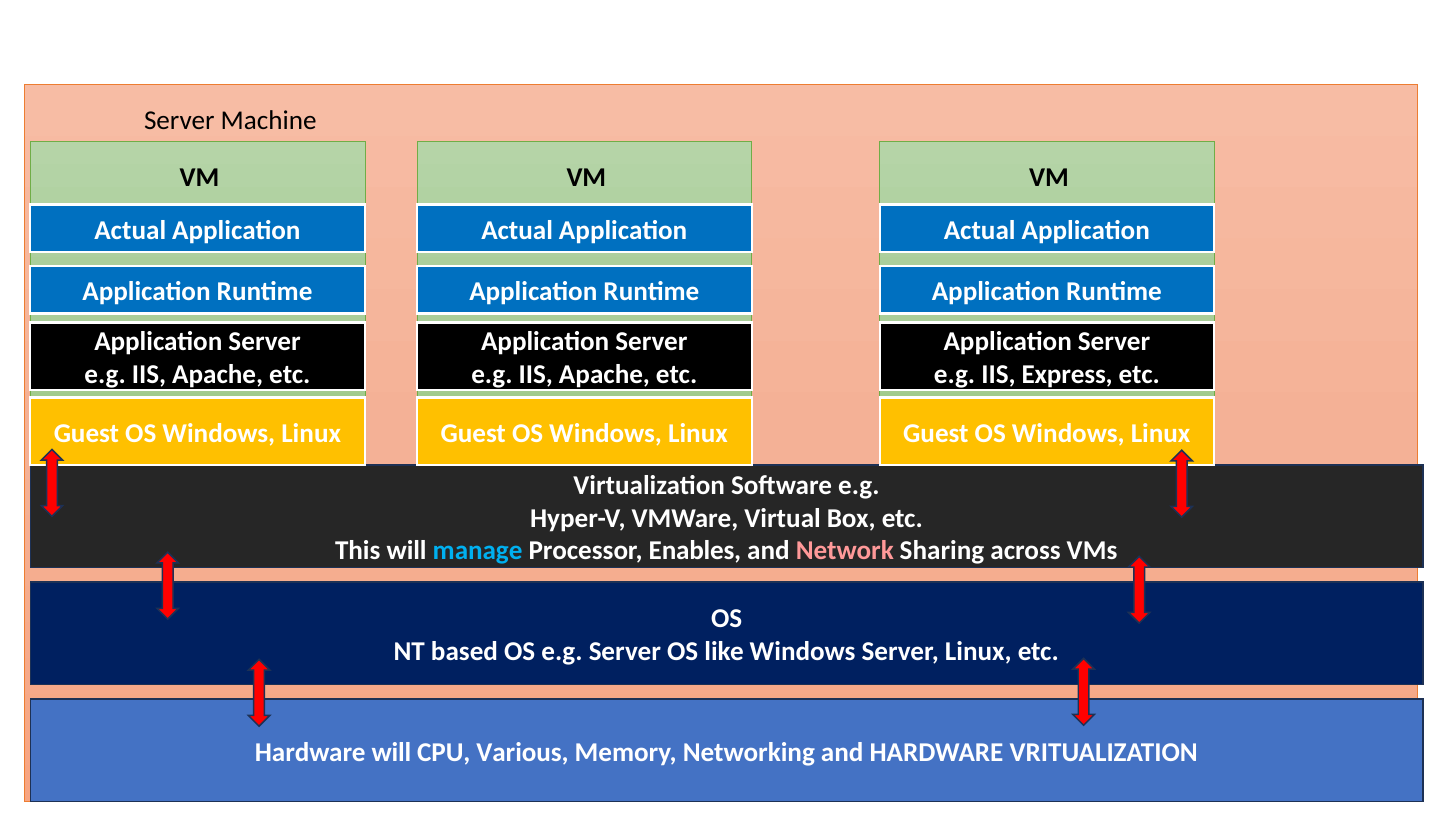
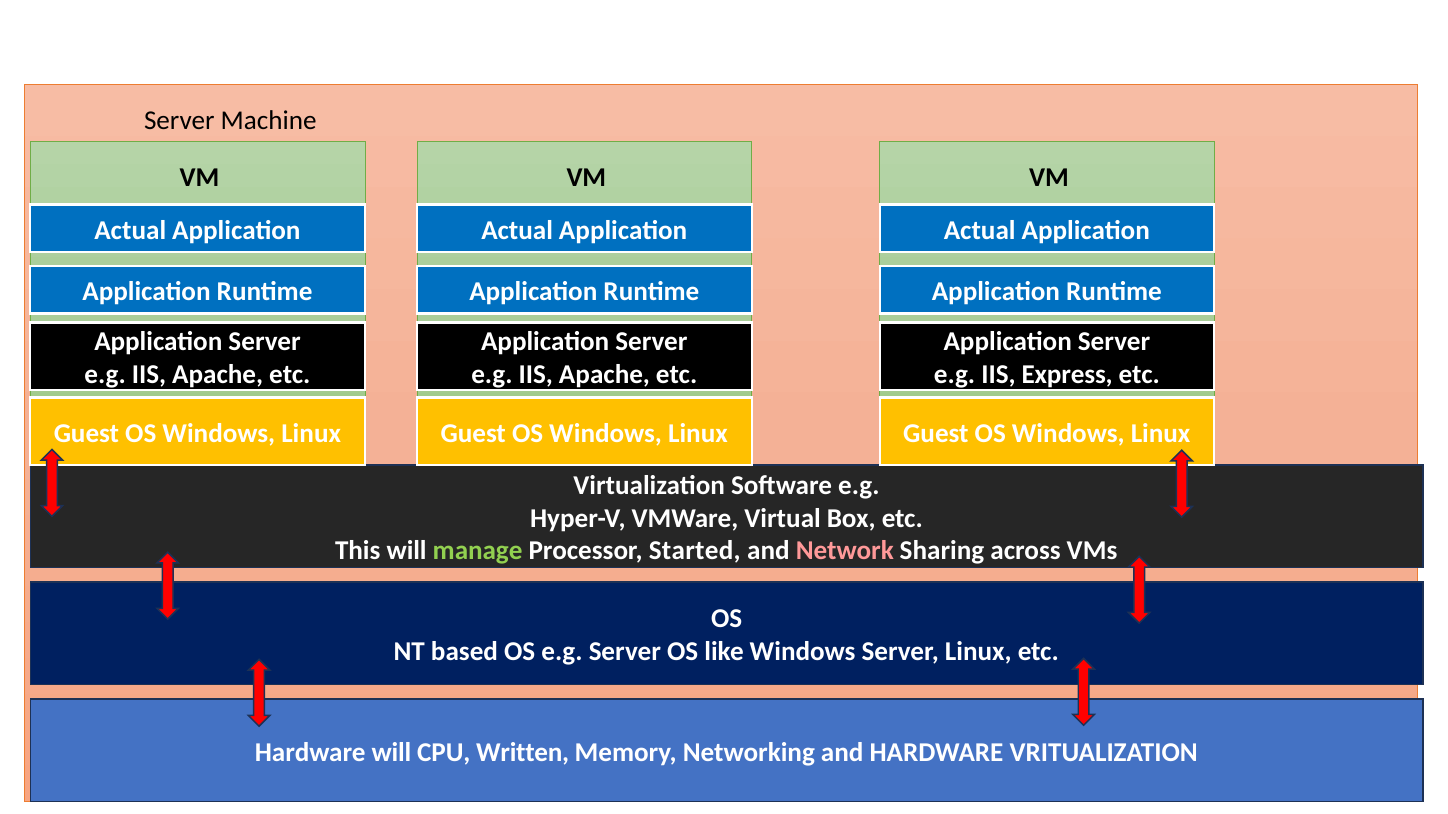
manage colour: light blue -> light green (478, 551)
Enables: Enables -> Started (695, 551)
Various: Various -> Written (523, 753)
